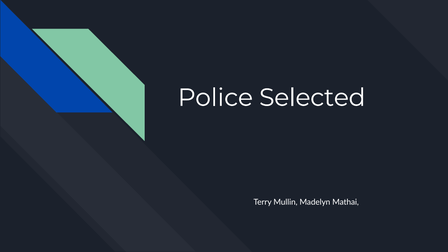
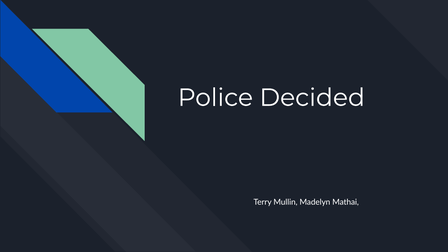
Selected: Selected -> Decided (312, 98)
